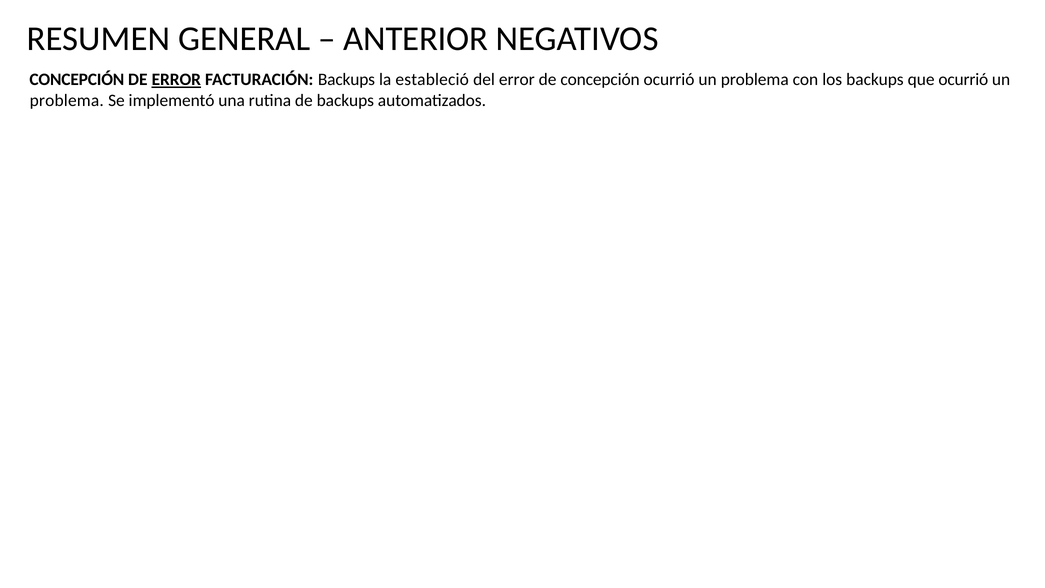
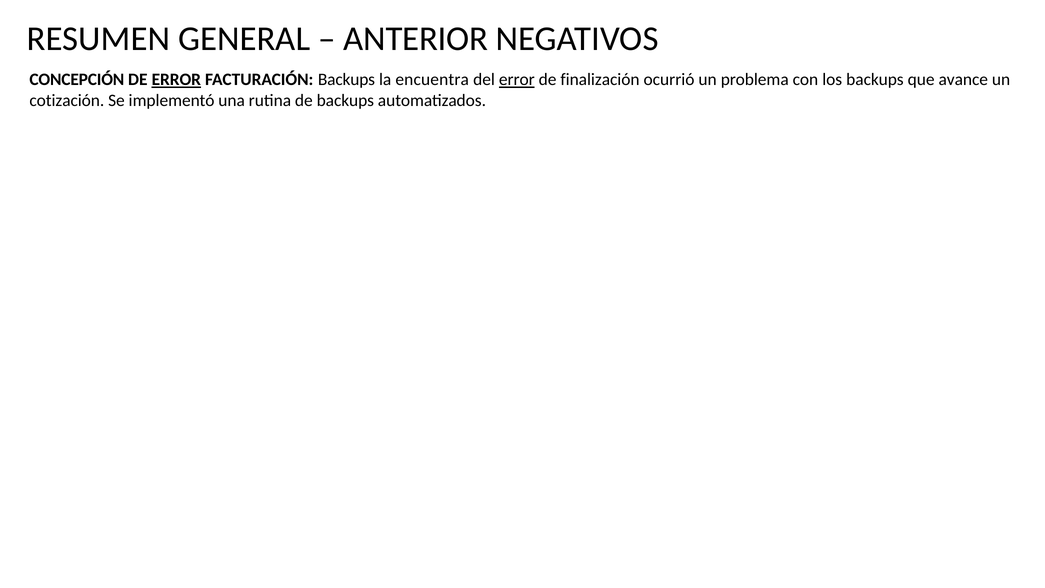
estableció: estableció -> encuentra (432, 80)
error underline: none -> present (517, 80)
de concepción: concepción -> finalización (600, 80)
que ocurrió: ocurrió -> avance (963, 80)
problema: problema -> cotización (67, 101)
